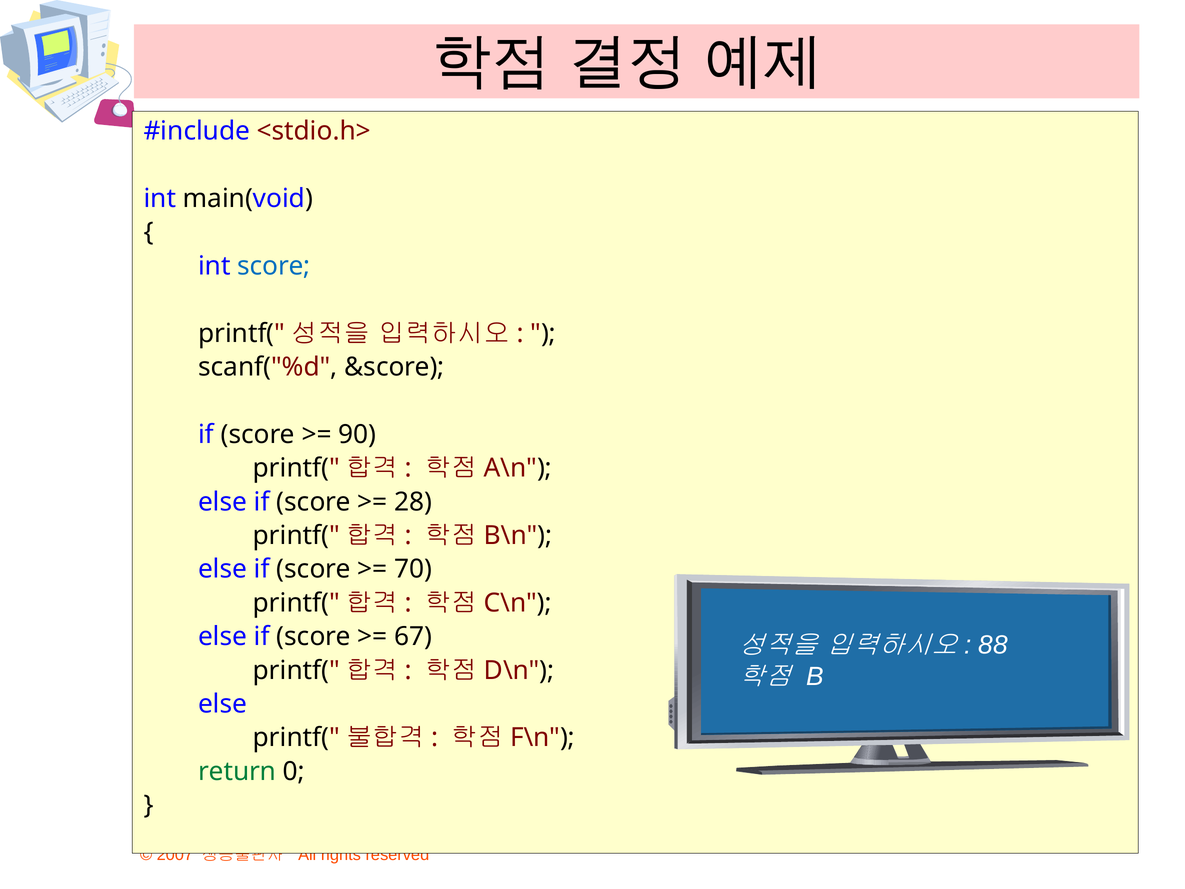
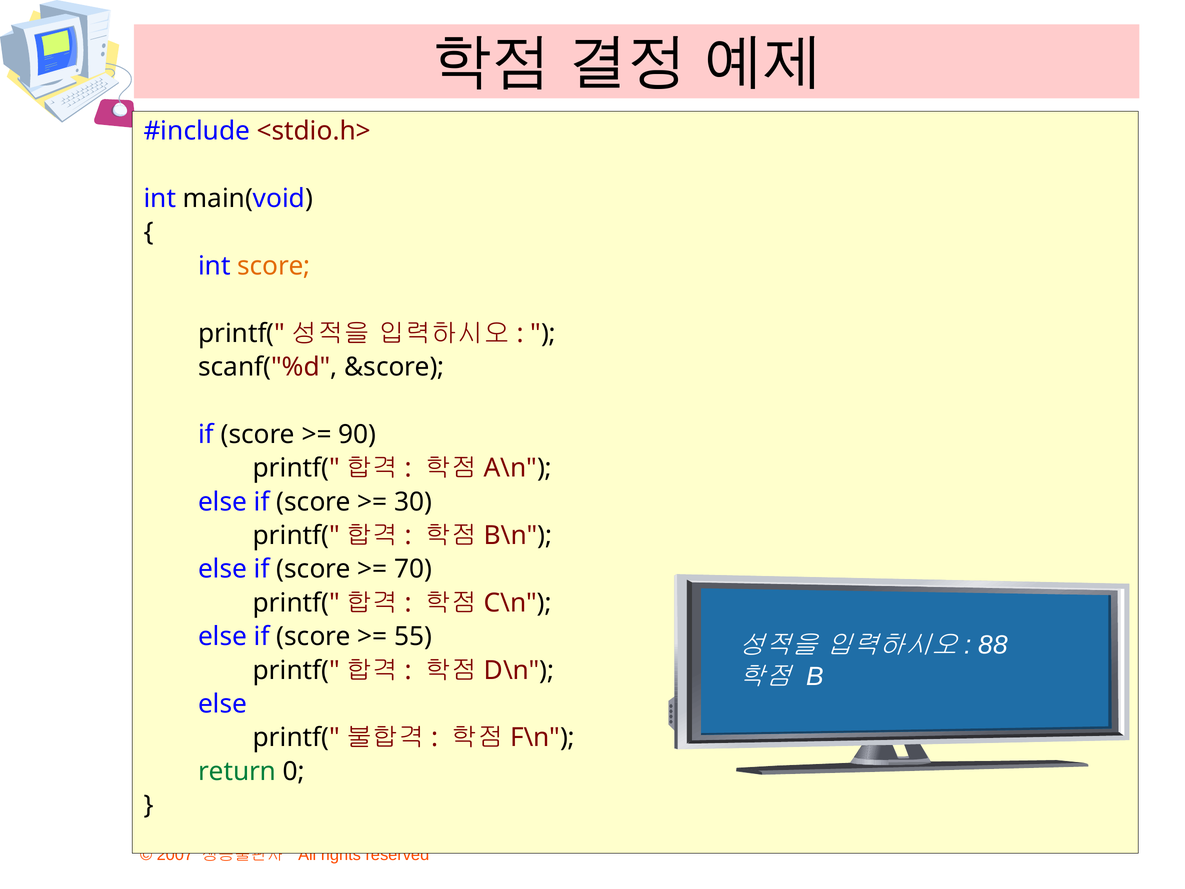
score colour: blue -> orange (274, 266)
28: 28 -> 30 (413, 502)
67: 67 -> 55 (413, 636)
